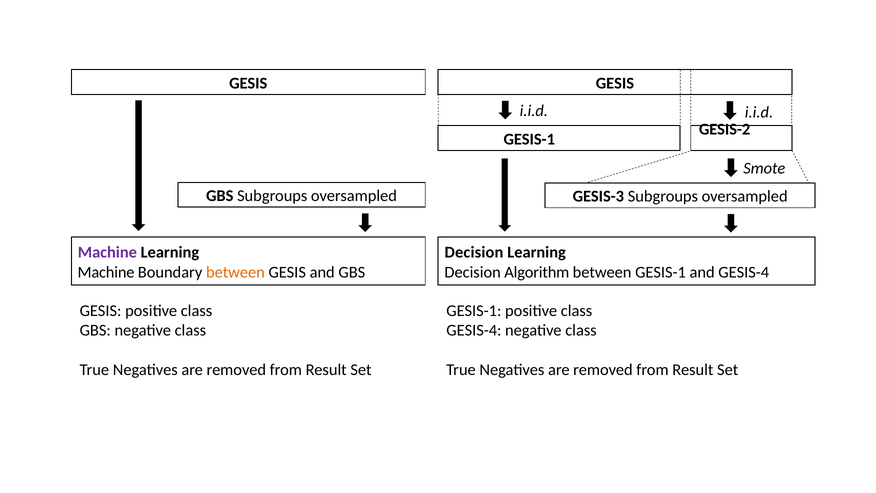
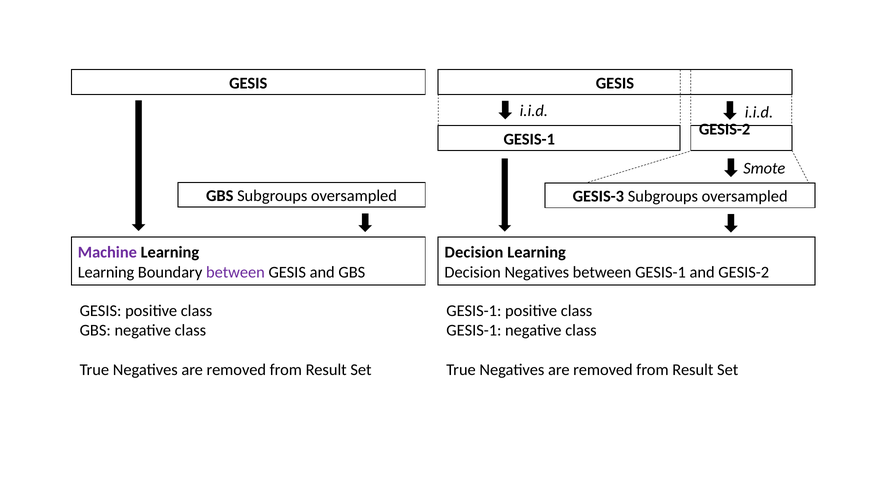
Machine: Machine -> Learning (106, 272)
between colour: orange -> purple (235, 272)
Decision Algorithm: Algorithm -> Negatives (537, 272)
and GESIS-4: GESIS-4 -> GESIS-2 (744, 272)
GESIS-4: GESIS-4 -> GESIS-1 (474, 330)
